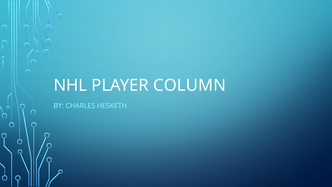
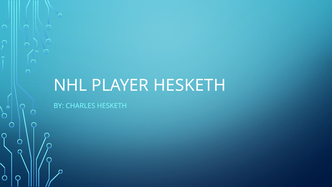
PLAYER COLUMN: COLUMN -> HESKETH (190, 85)
